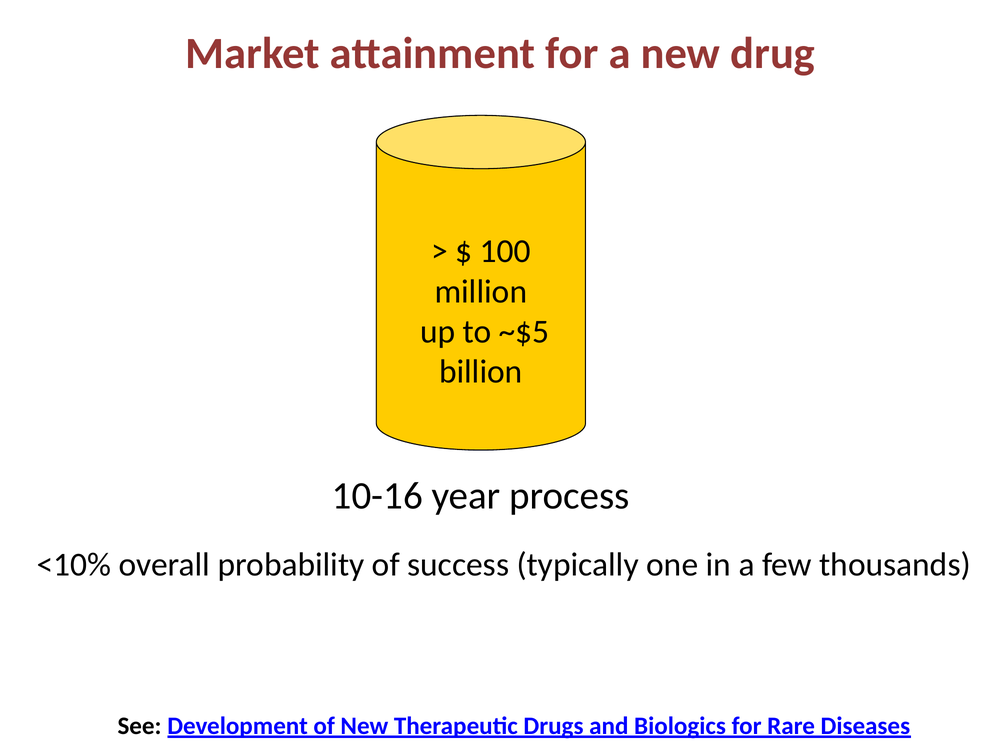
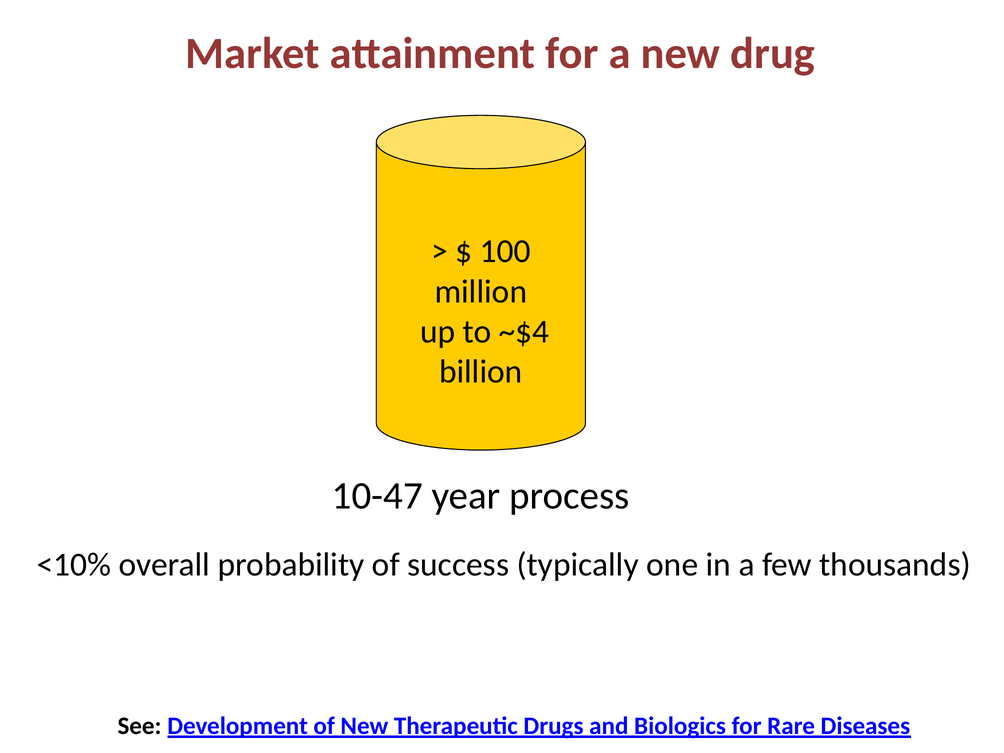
~$5: ~$5 -> ~$4 (524, 332)
10-16: 10-16 -> 10-47 (377, 496)
